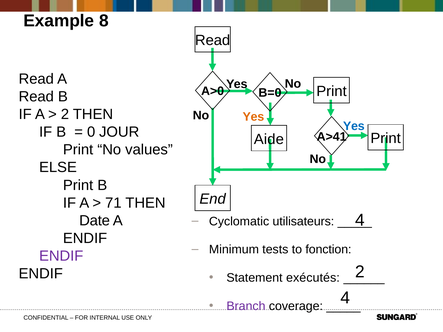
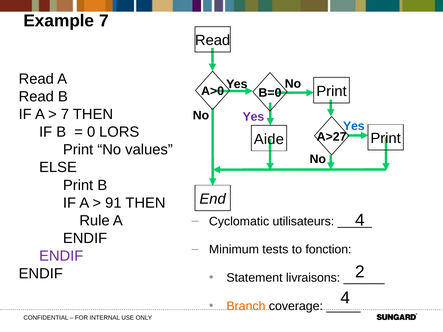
Example 8: 8 -> 7 (104, 21)
2: 2 -> 7 (65, 114)
Yes colour: orange -> purple (253, 117)
JOUR: JOUR -> LORS (119, 132)
A>41: A>41 -> A>27 (332, 137)
71: 71 -> 91 (113, 203)
Date: Date -> Rule (94, 221)
exécutés: exécutés -> livraisons (313, 278)
Branch colour: purple -> orange (246, 306)
